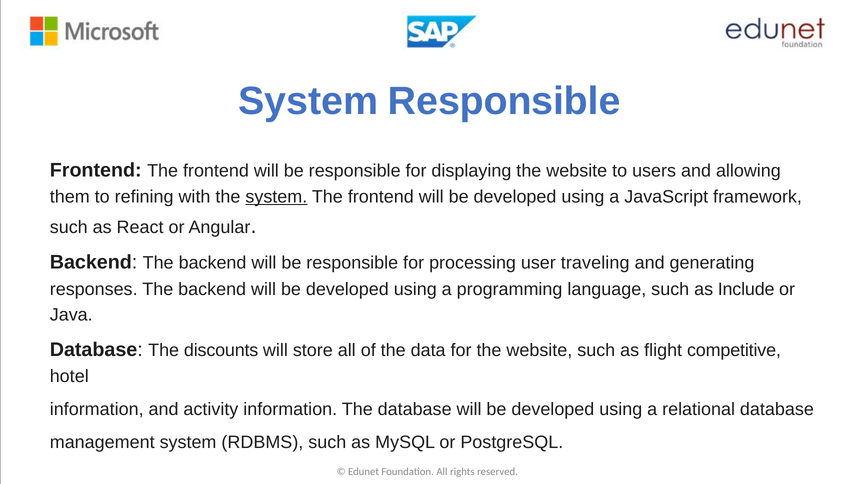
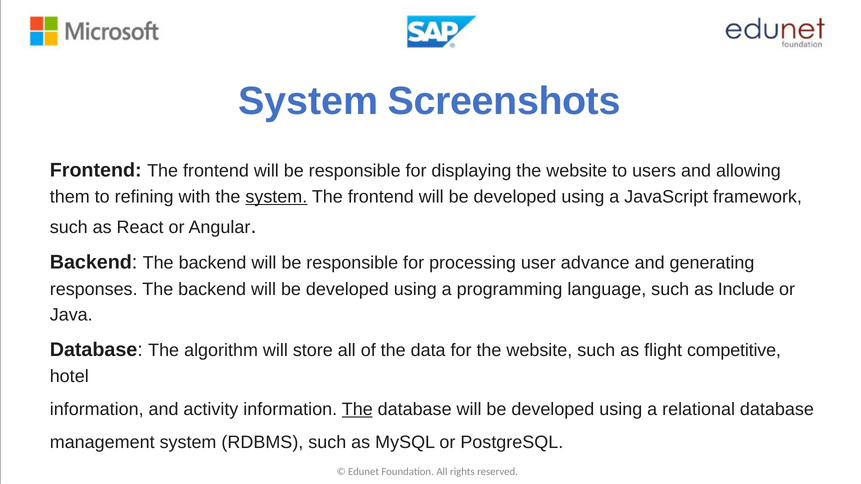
System Responsible: Responsible -> Screenshots (504, 101)
traveling: traveling -> advance (595, 263)
discounts: discounts -> algorithm (221, 350)
The underline: none -> present (357, 410)
